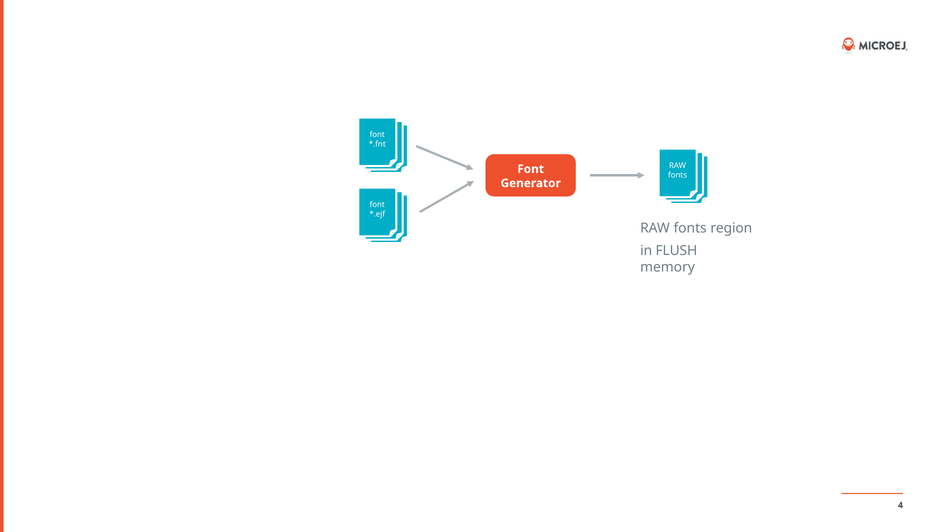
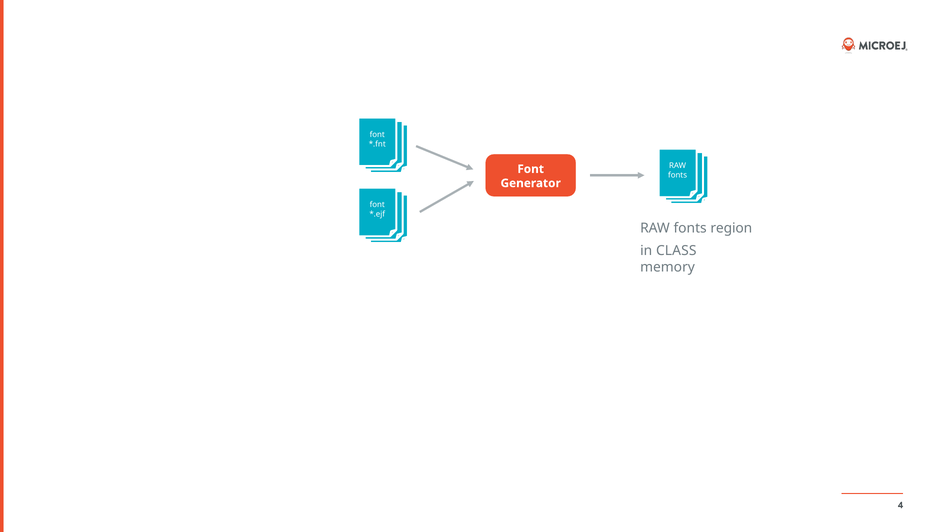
FLUSH: FLUSH -> CLASS (676, 251)
